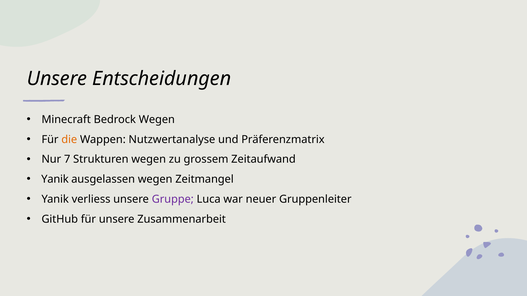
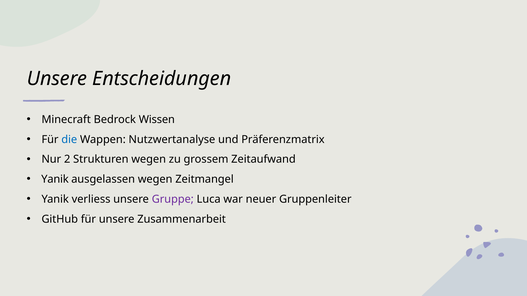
Bedrock Wegen: Wegen -> Wissen (157, 120)
die colour: orange -> blue (69, 140)
7: 7 -> 2 (67, 160)
